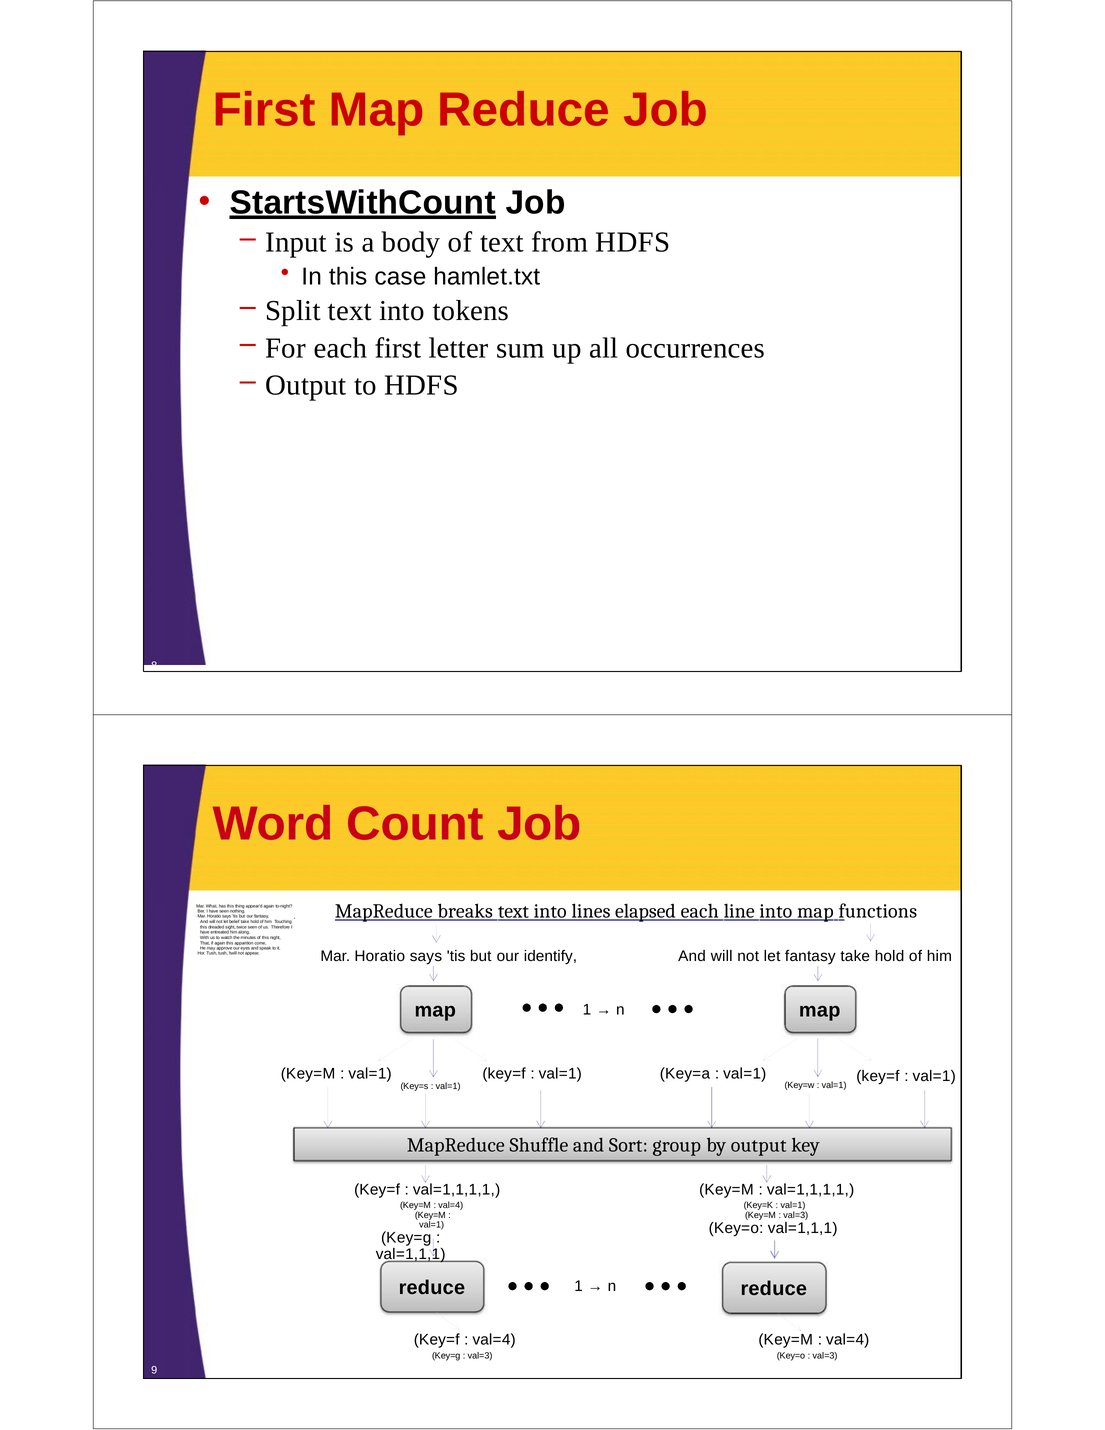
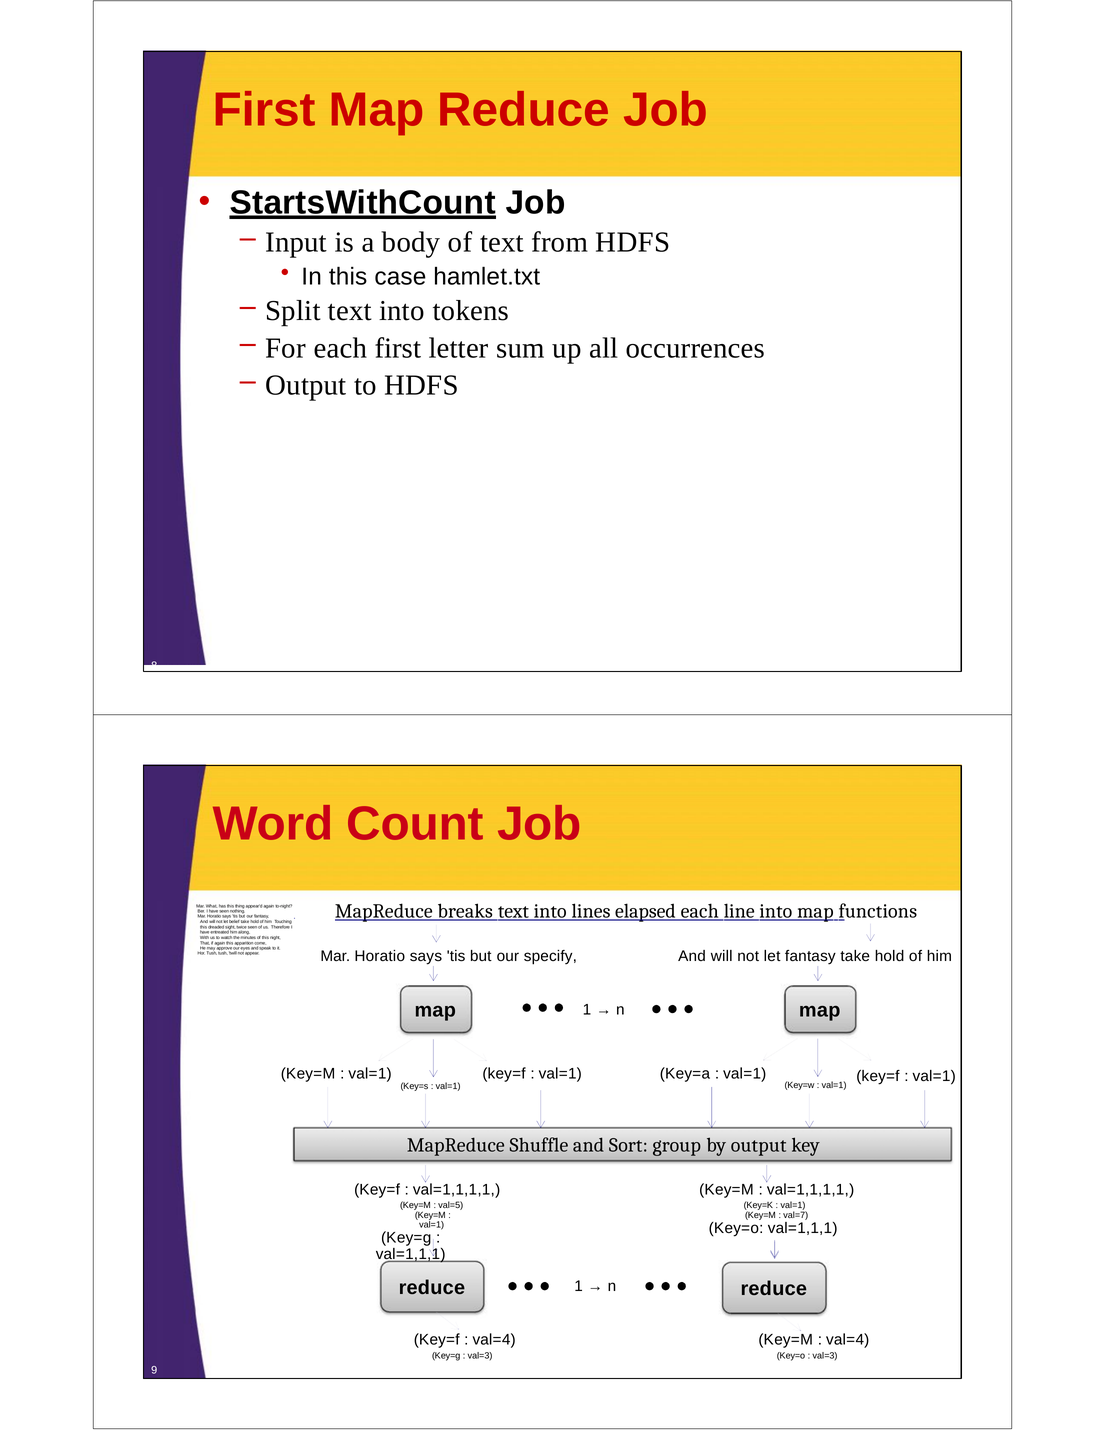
identify: identify -> specify (550, 956)
val=4: val=4 -> val=5 (451, 1206)
val=3: val=3 -> val=7 (796, 1215)
